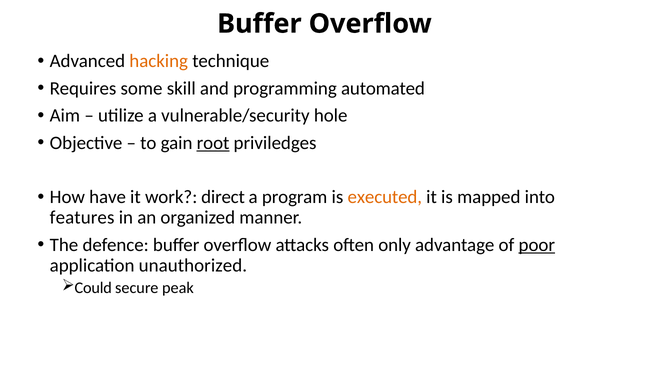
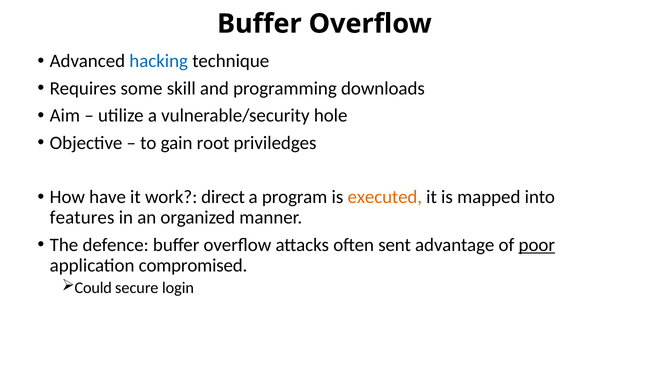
hacking colour: orange -> blue (159, 61)
automated: automated -> downloads (383, 88)
root underline: present -> none (213, 143)
only: only -> sent (395, 245)
unauthorized: unauthorized -> compromised (193, 265)
peak: peak -> login (178, 288)
